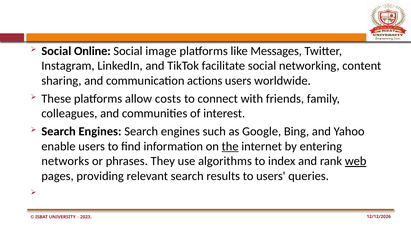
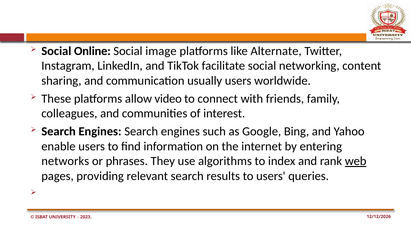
Messages: Messages -> Alternate (276, 51)
actions: actions -> usually (205, 81)
costs: costs -> video (168, 99)
the underline: present -> none (230, 146)
